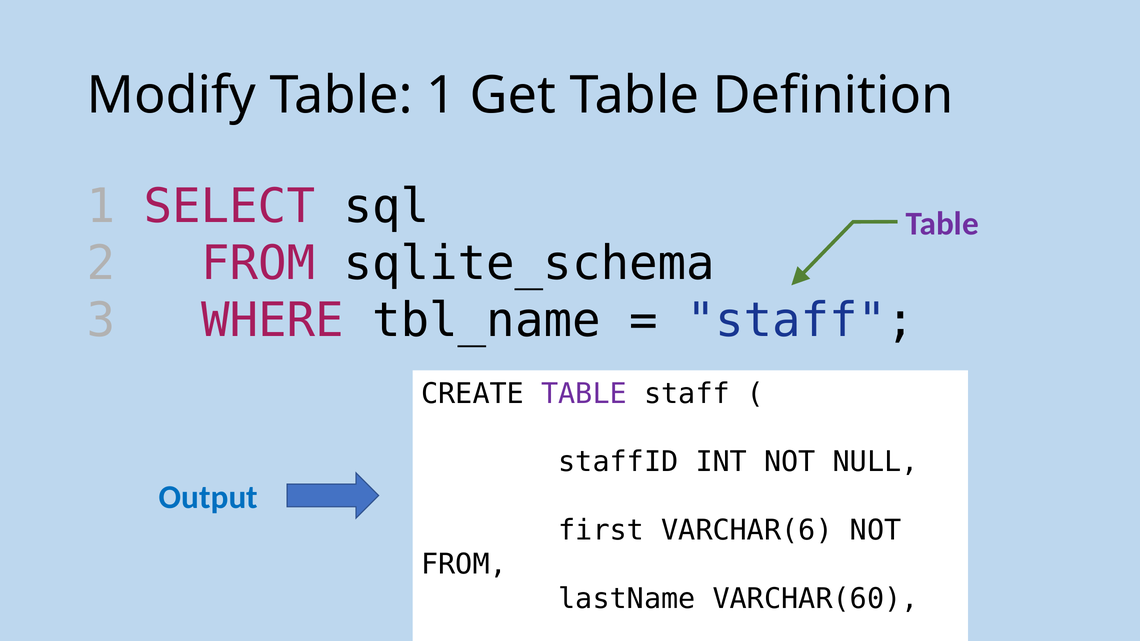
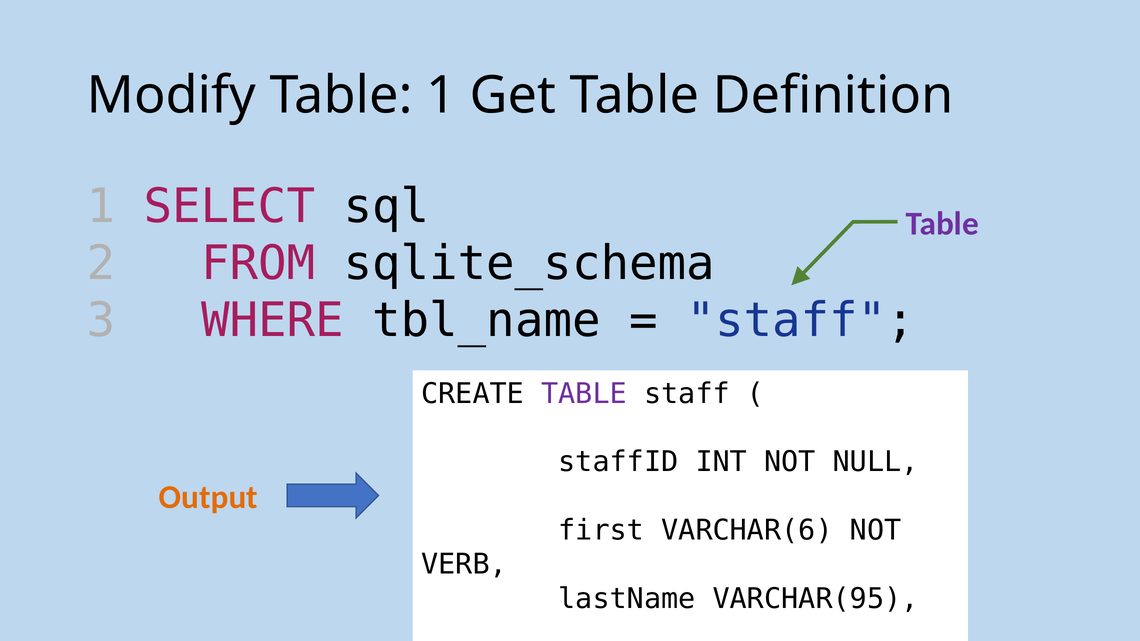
Output colour: blue -> orange (208, 498)
FROM: FROM -> VERB (464, 565)
VARCHAR(60: VARCHAR(60 -> VARCHAR(95 (816, 599)
